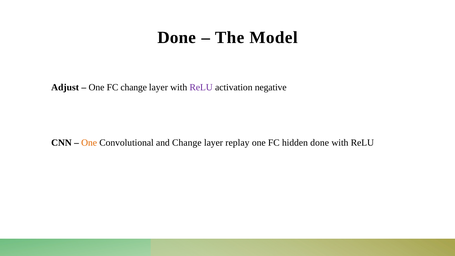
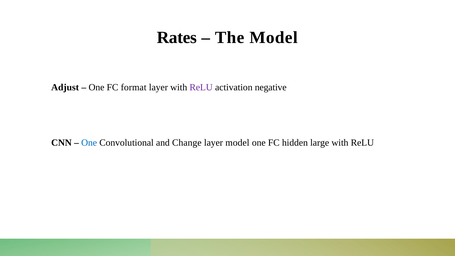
Done: Done -> Rates (177, 38)
FC change: change -> format (134, 87)
One colour: orange -> blue (89, 143)
layer replay: replay -> model (237, 143)
hidden done: done -> large (320, 143)
